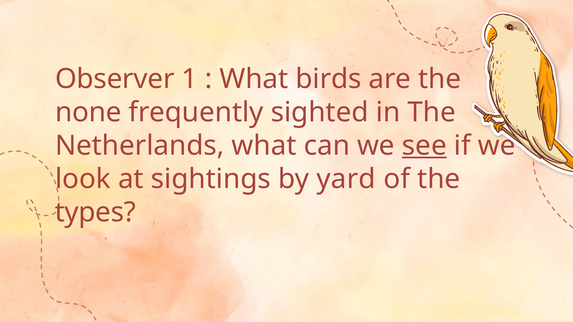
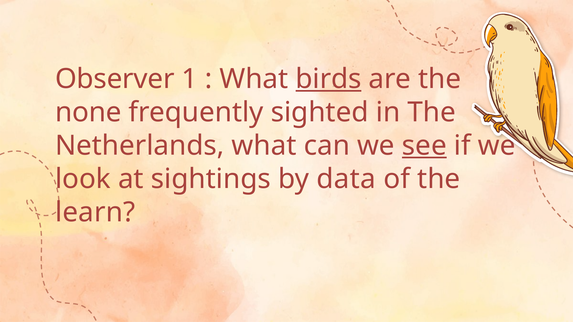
birds underline: none -> present (329, 79)
yard: yard -> data (346, 179)
types: types -> learn (95, 213)
